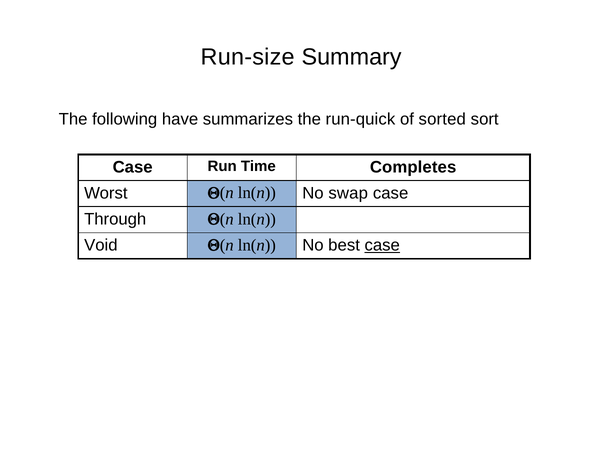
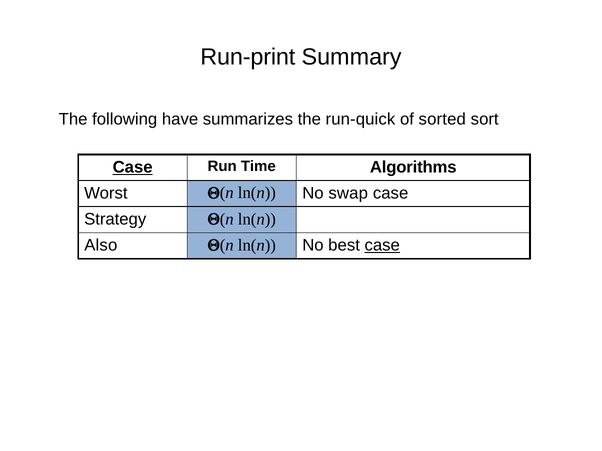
Run-size: Run-size -> Run-print (248, 57)
Case underline: none -> present (133, 167)
Completes: Completes -> Algorithms (413, 167)
Through: Through -> Strategy (115, 219)
Void: Void -> Also (101, 245)
